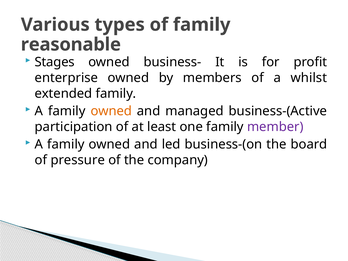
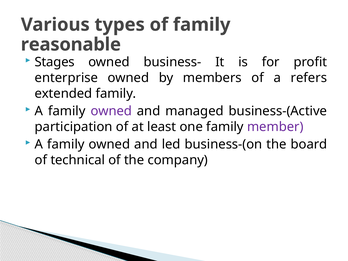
whilst: whilst -> refers (309, 78)
owned colour: orange -> purple (111, 111)
pressure: pressure -> technical (78, 160)
